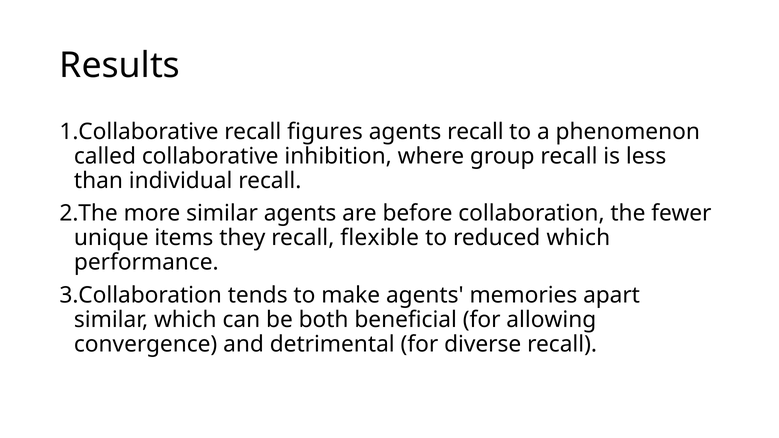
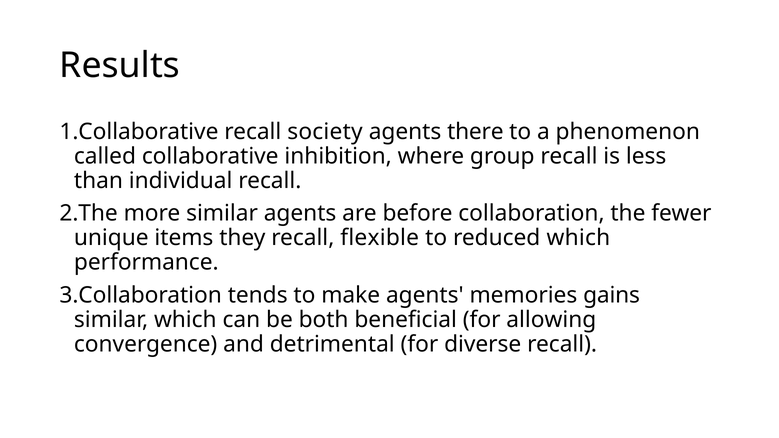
figures: figures -> society (325, 132)
agents recall: recall -> there (475, 132)
apart: apart -> gains (612, 295)
